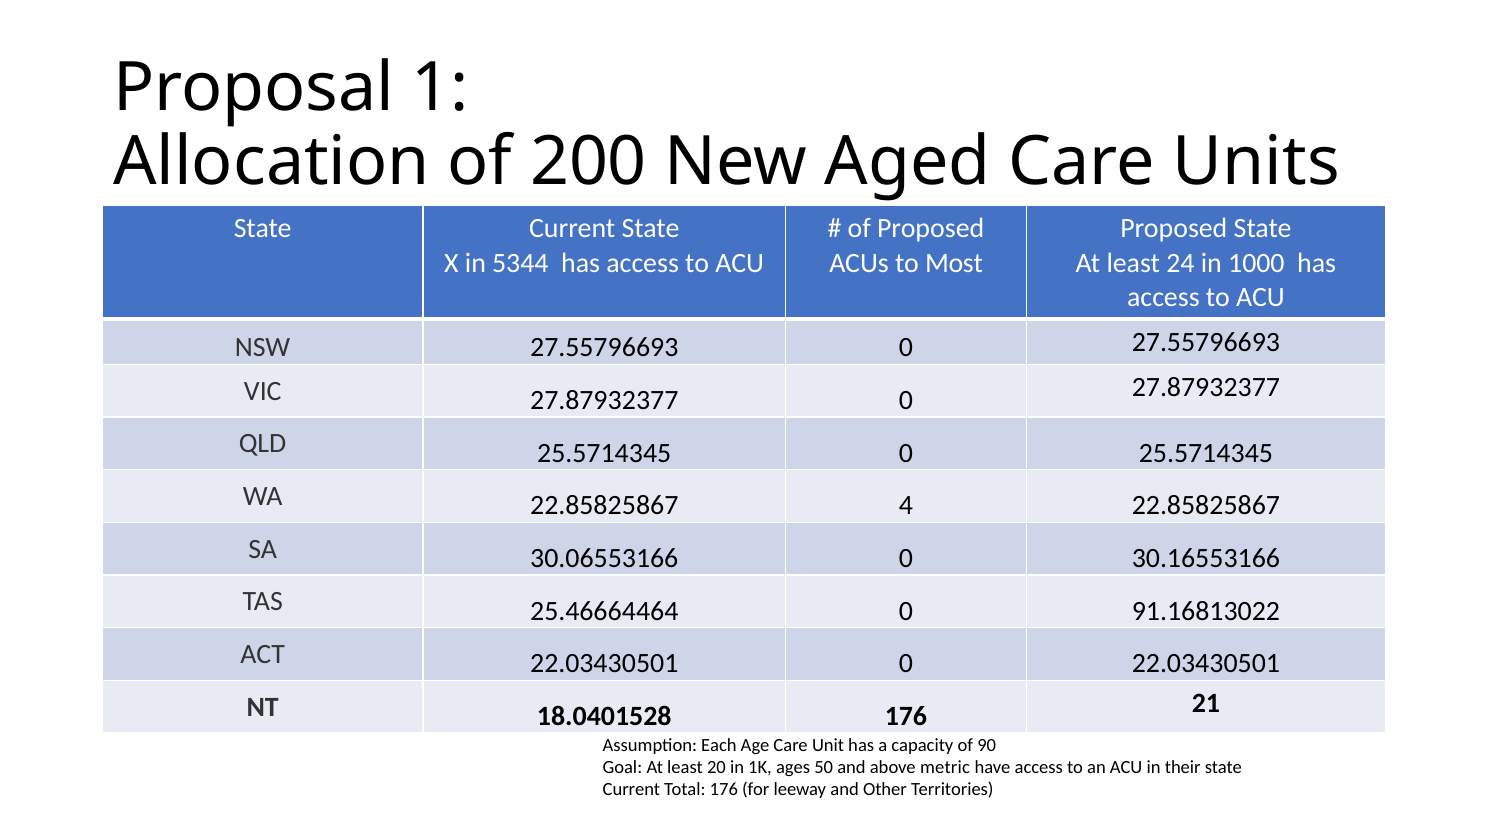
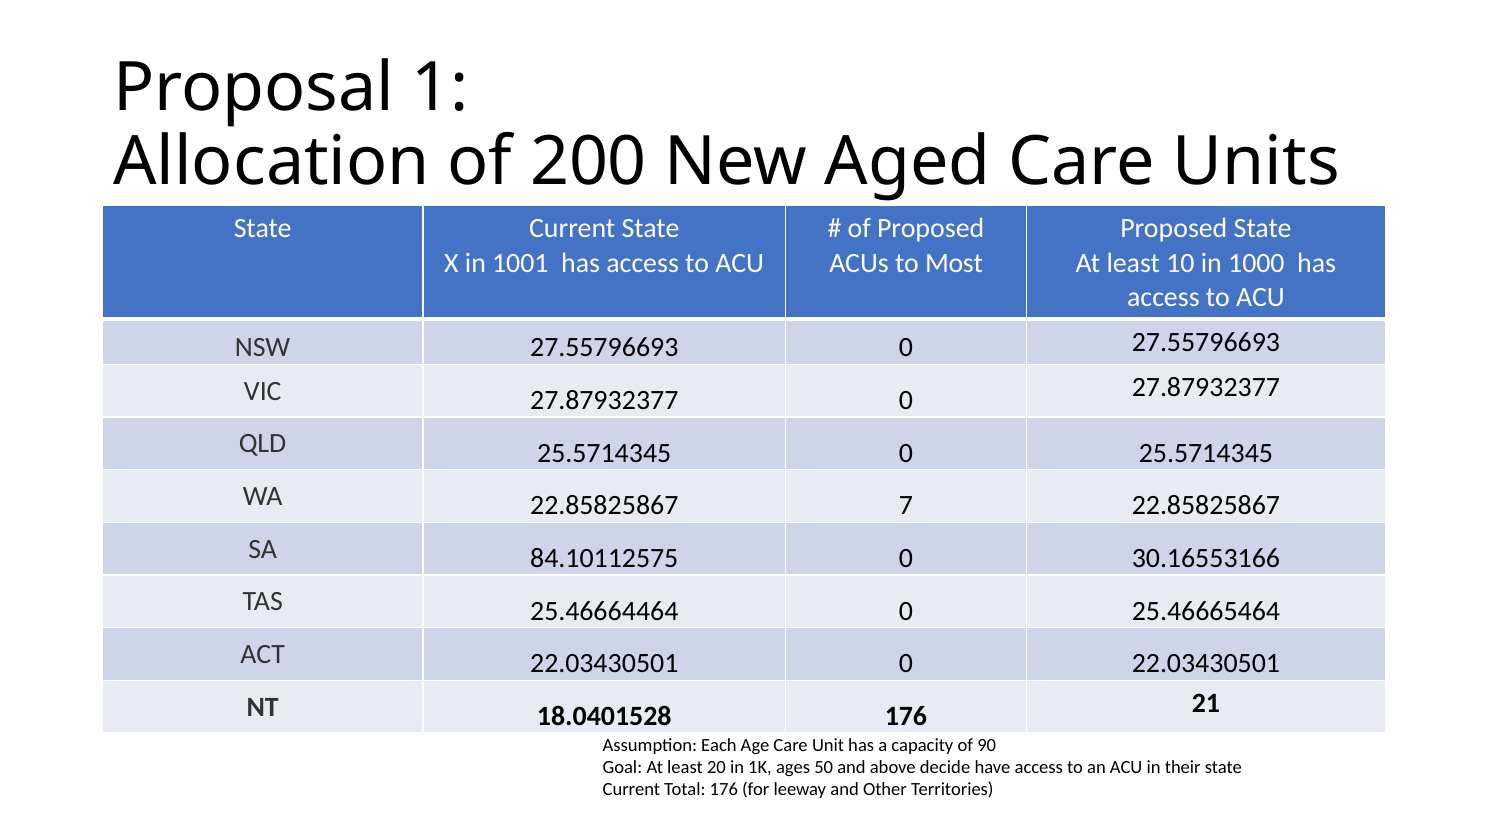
5344: 5344 -> 1001 (520, 263)
24: 24 -> 10 (1180, 263)
4: 4 -> 7 (906, 506)
30.06553166: 30.06553166 -> 84.10112575 (604, 558)
91.16813022: 91.16813022 -> 25.46665464 (1206, 611)
metric: metric -> decide (945, 767)
